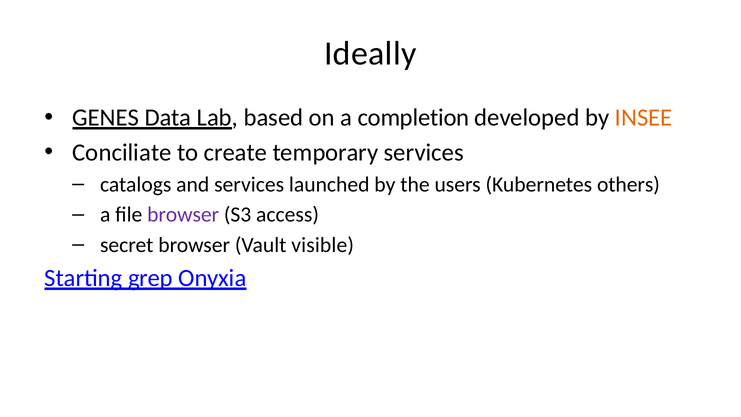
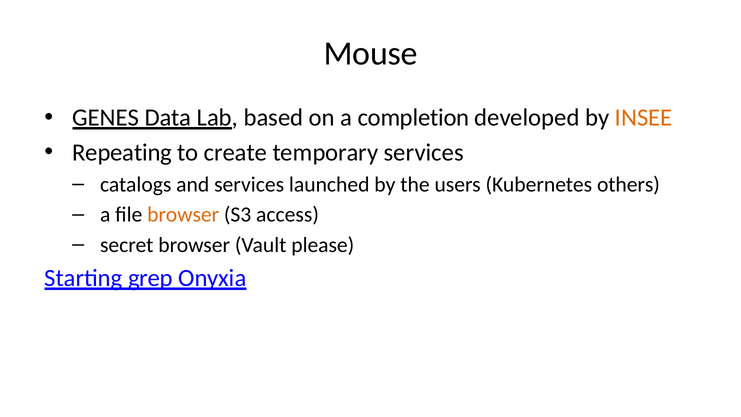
Ideally: Ideally -> Mouse (371, 54)
Conciliate: Conciliate -> Repeating (122, 153)
browser colour: purple -> orange (183, 215)
visible: visible -> please (323, 245)
